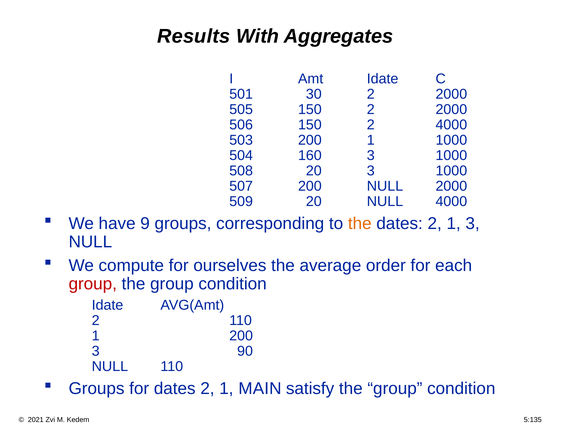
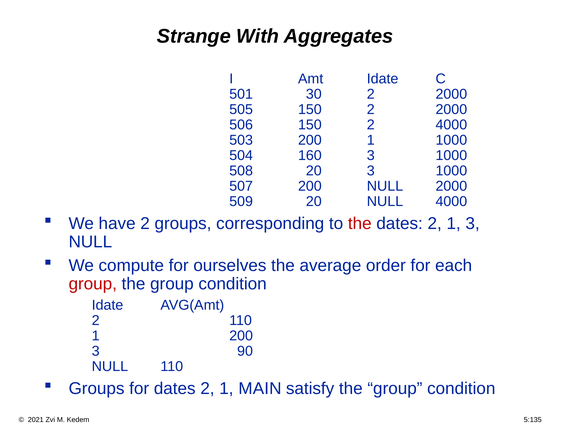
Results: Results -> Strange (194, 36)
have 9: 9 -> 2 (145, 224)
the colour: orange -> red (360, 224)
